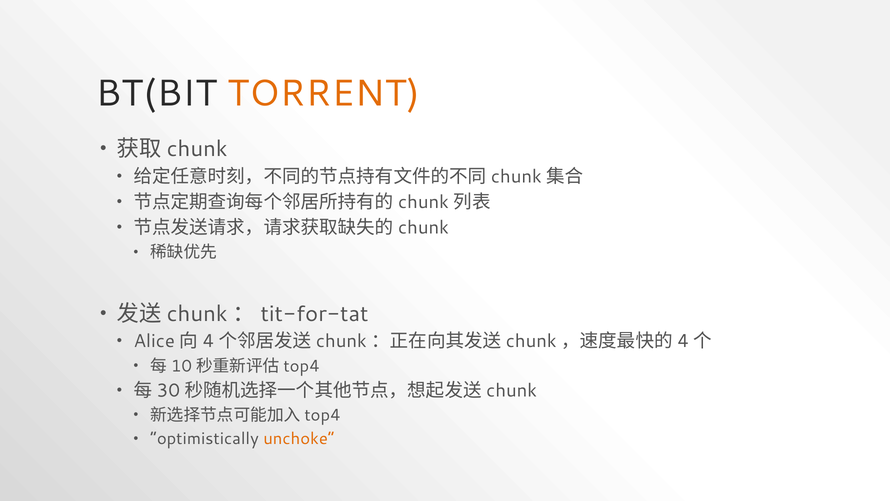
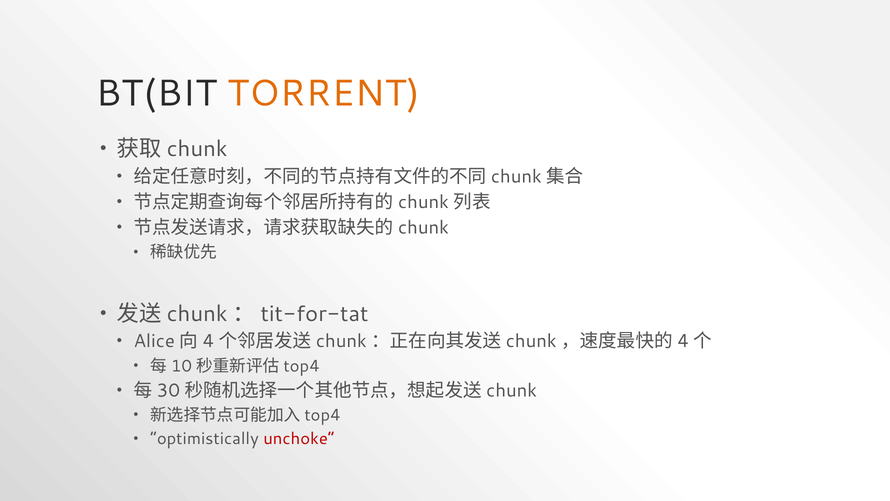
unchoke colour: orange -> red (299, 439)
